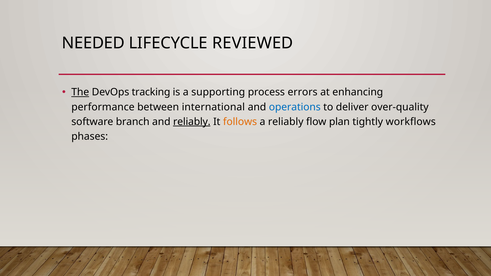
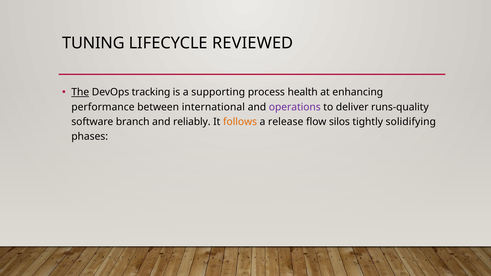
NEEDED: NEEDED -> TUNING (93, 43)
errors: errors -> health (303, 92)
operations colour: blue -> purple (295, 107)
over-quality: over-quality -> runs-quality (400, 107)
reliably underline: present -> none (192, 122)
a reliably: reliably -> release (286, 122)
plan: plan -> silos (339, 122)
workflows: workflows -> solidifying (411, 122)
